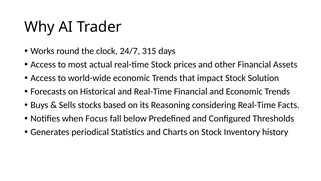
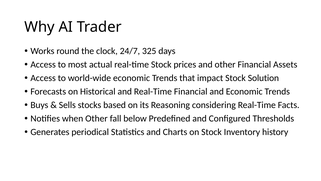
315: 315 -> 325 (149, 51)
when Focus: Focus -> Other (96, 118)
